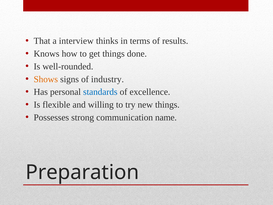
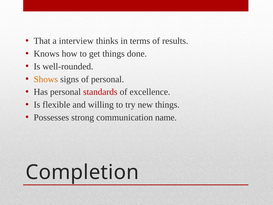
of industry: industry -> personal (108, 79)
standards colour: blue -> red (100, 92)
Preparation: Preparation -> Completion (82, 172)
